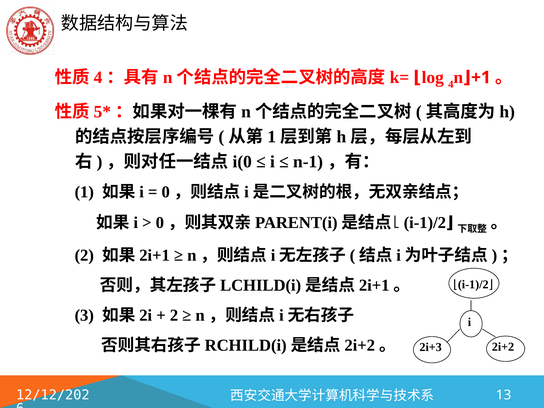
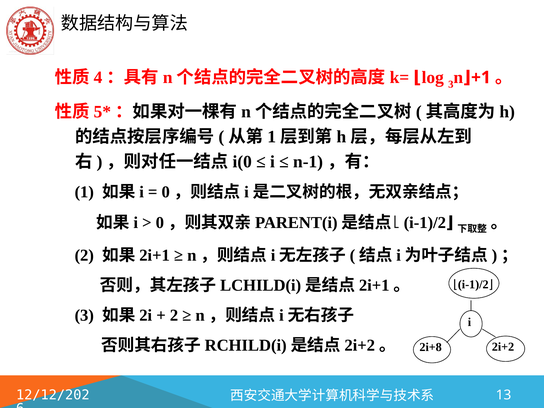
⌊log 4: 4 -> 3 (451, 84)
2i+3: 2i+3 -> 2i+8 (431, 347)
